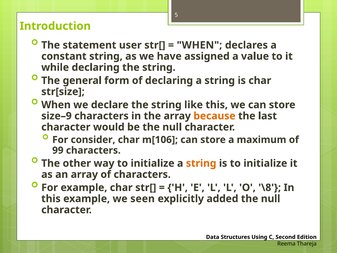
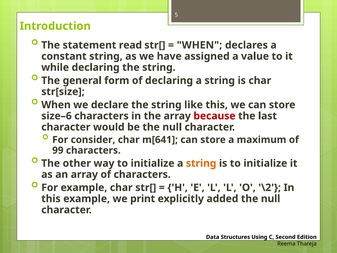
user: user -> read (130, 45)
size–9: size–9 -> size–6 (56, 116)
because colour: orange -> red (214, 116)
m[106: m[106 -> m[641 (160, 140)
\8: \8 -> \2 (270, 187)
seen: seen -> print (143, 199)
